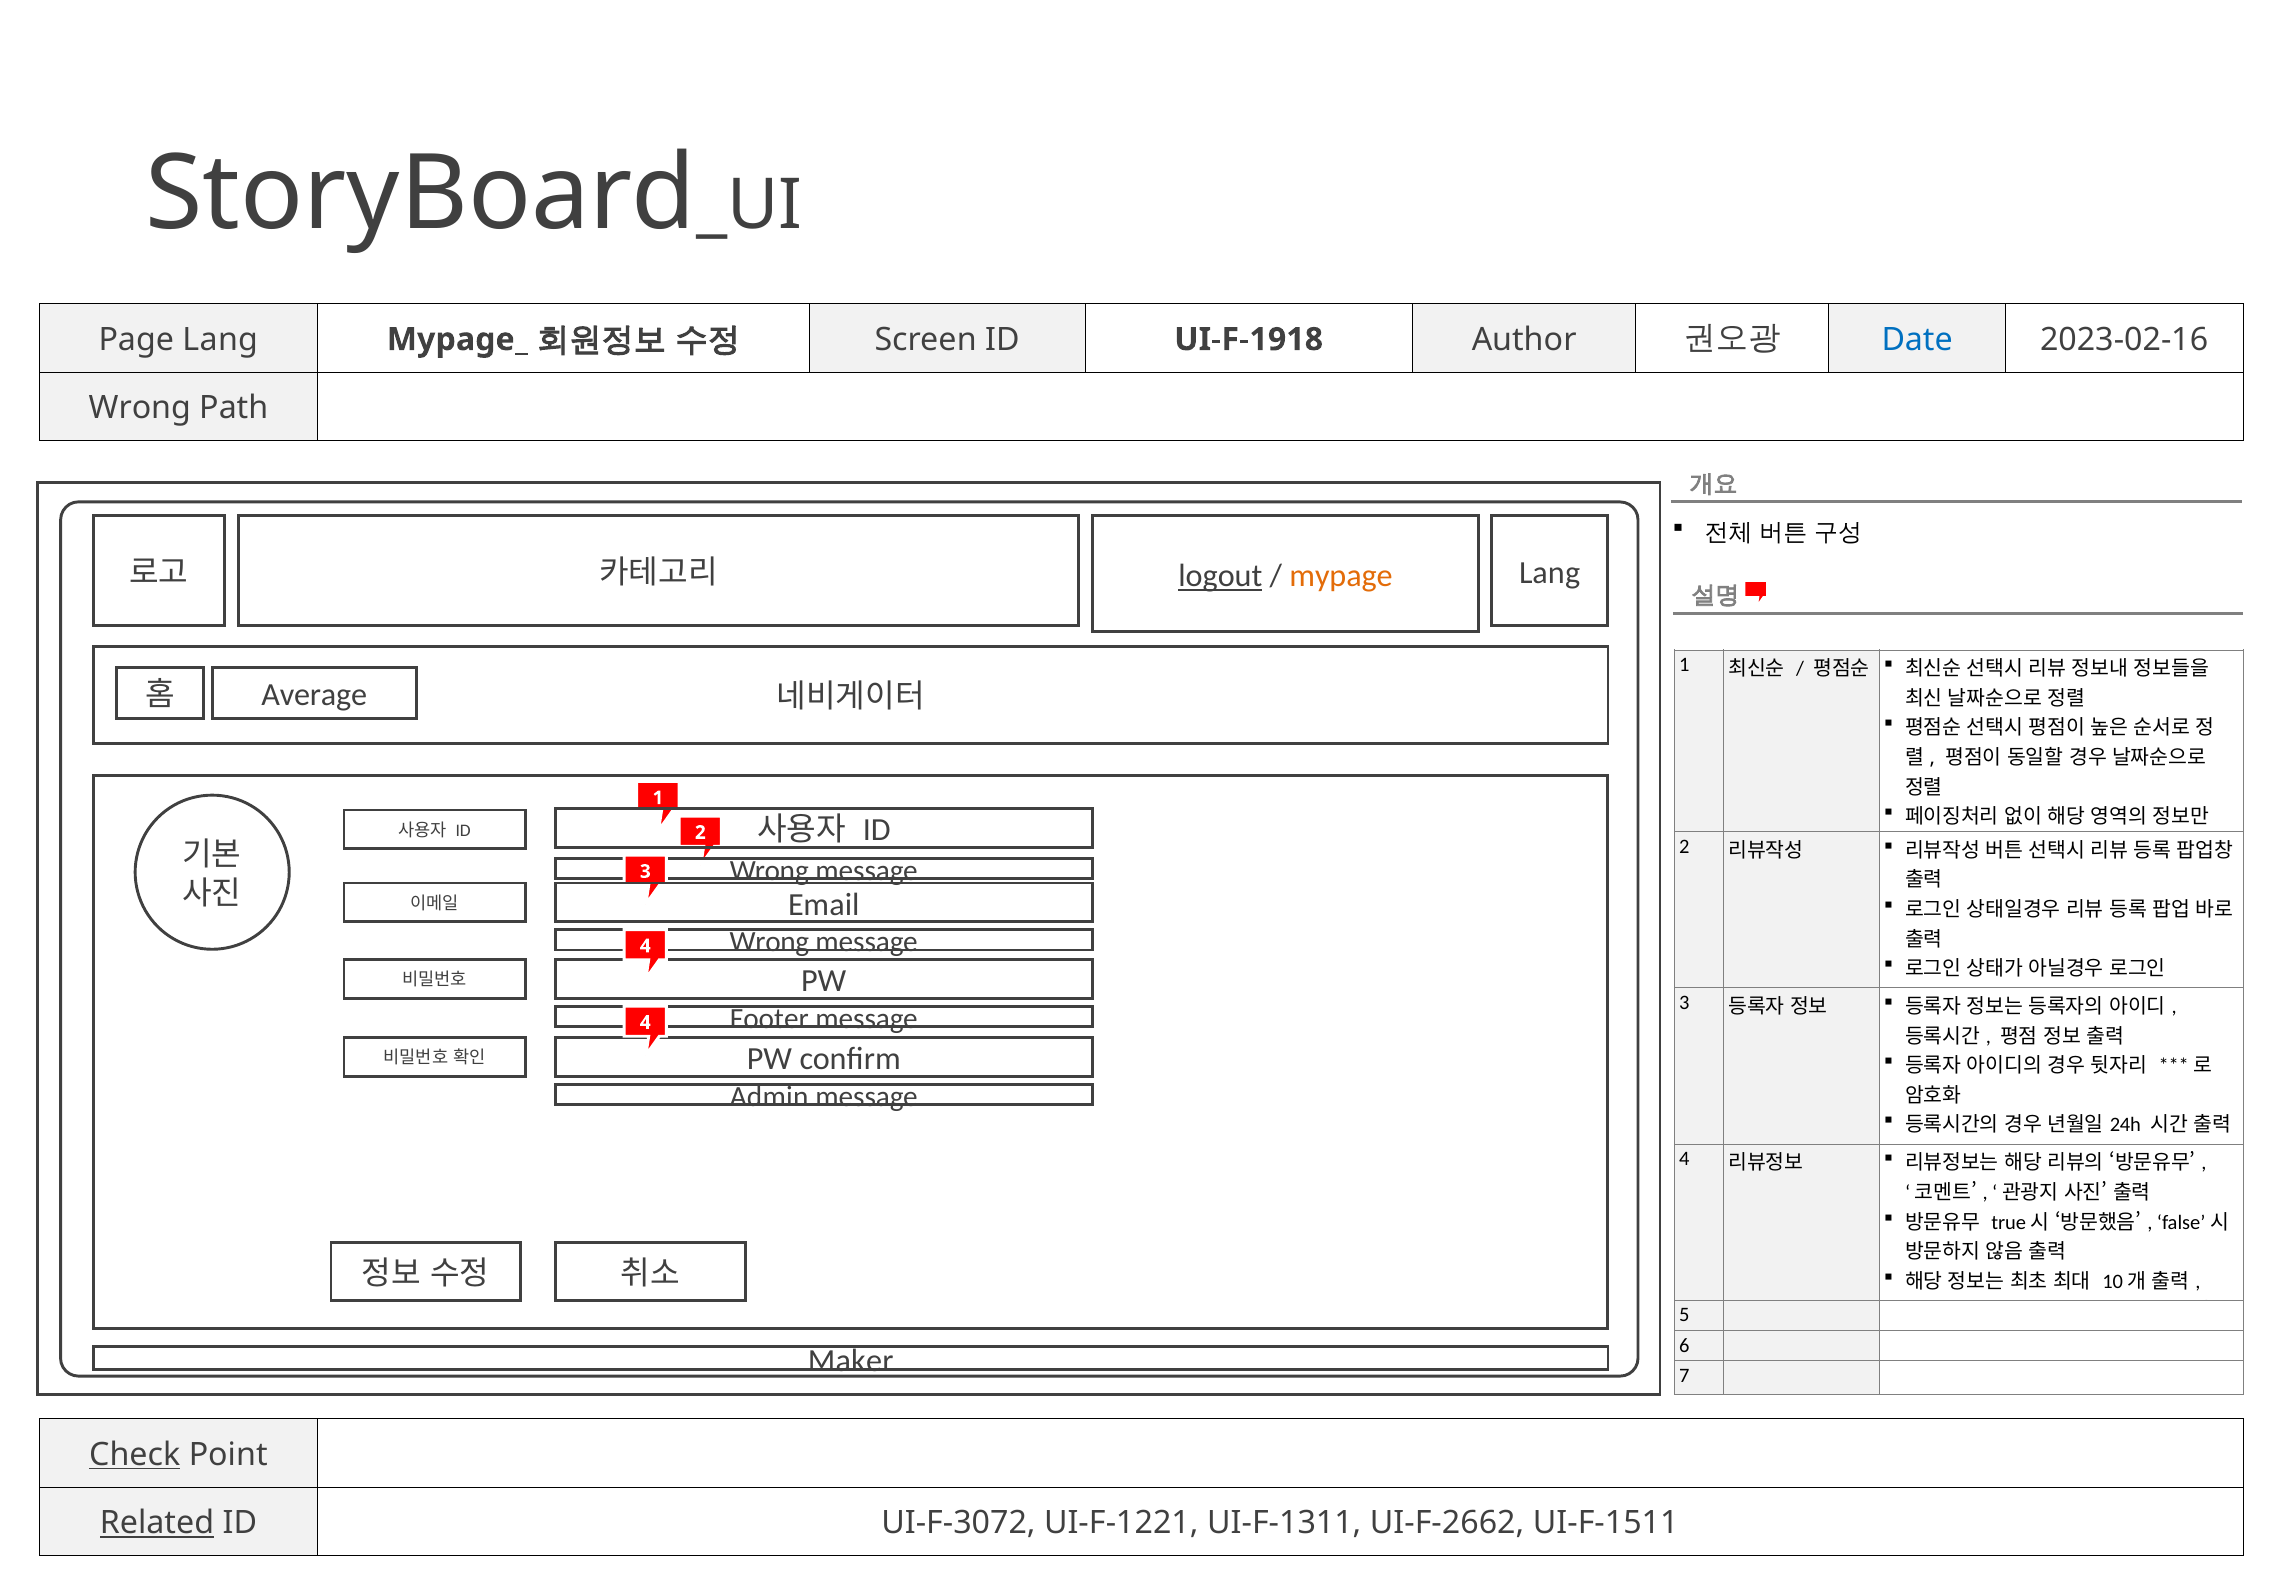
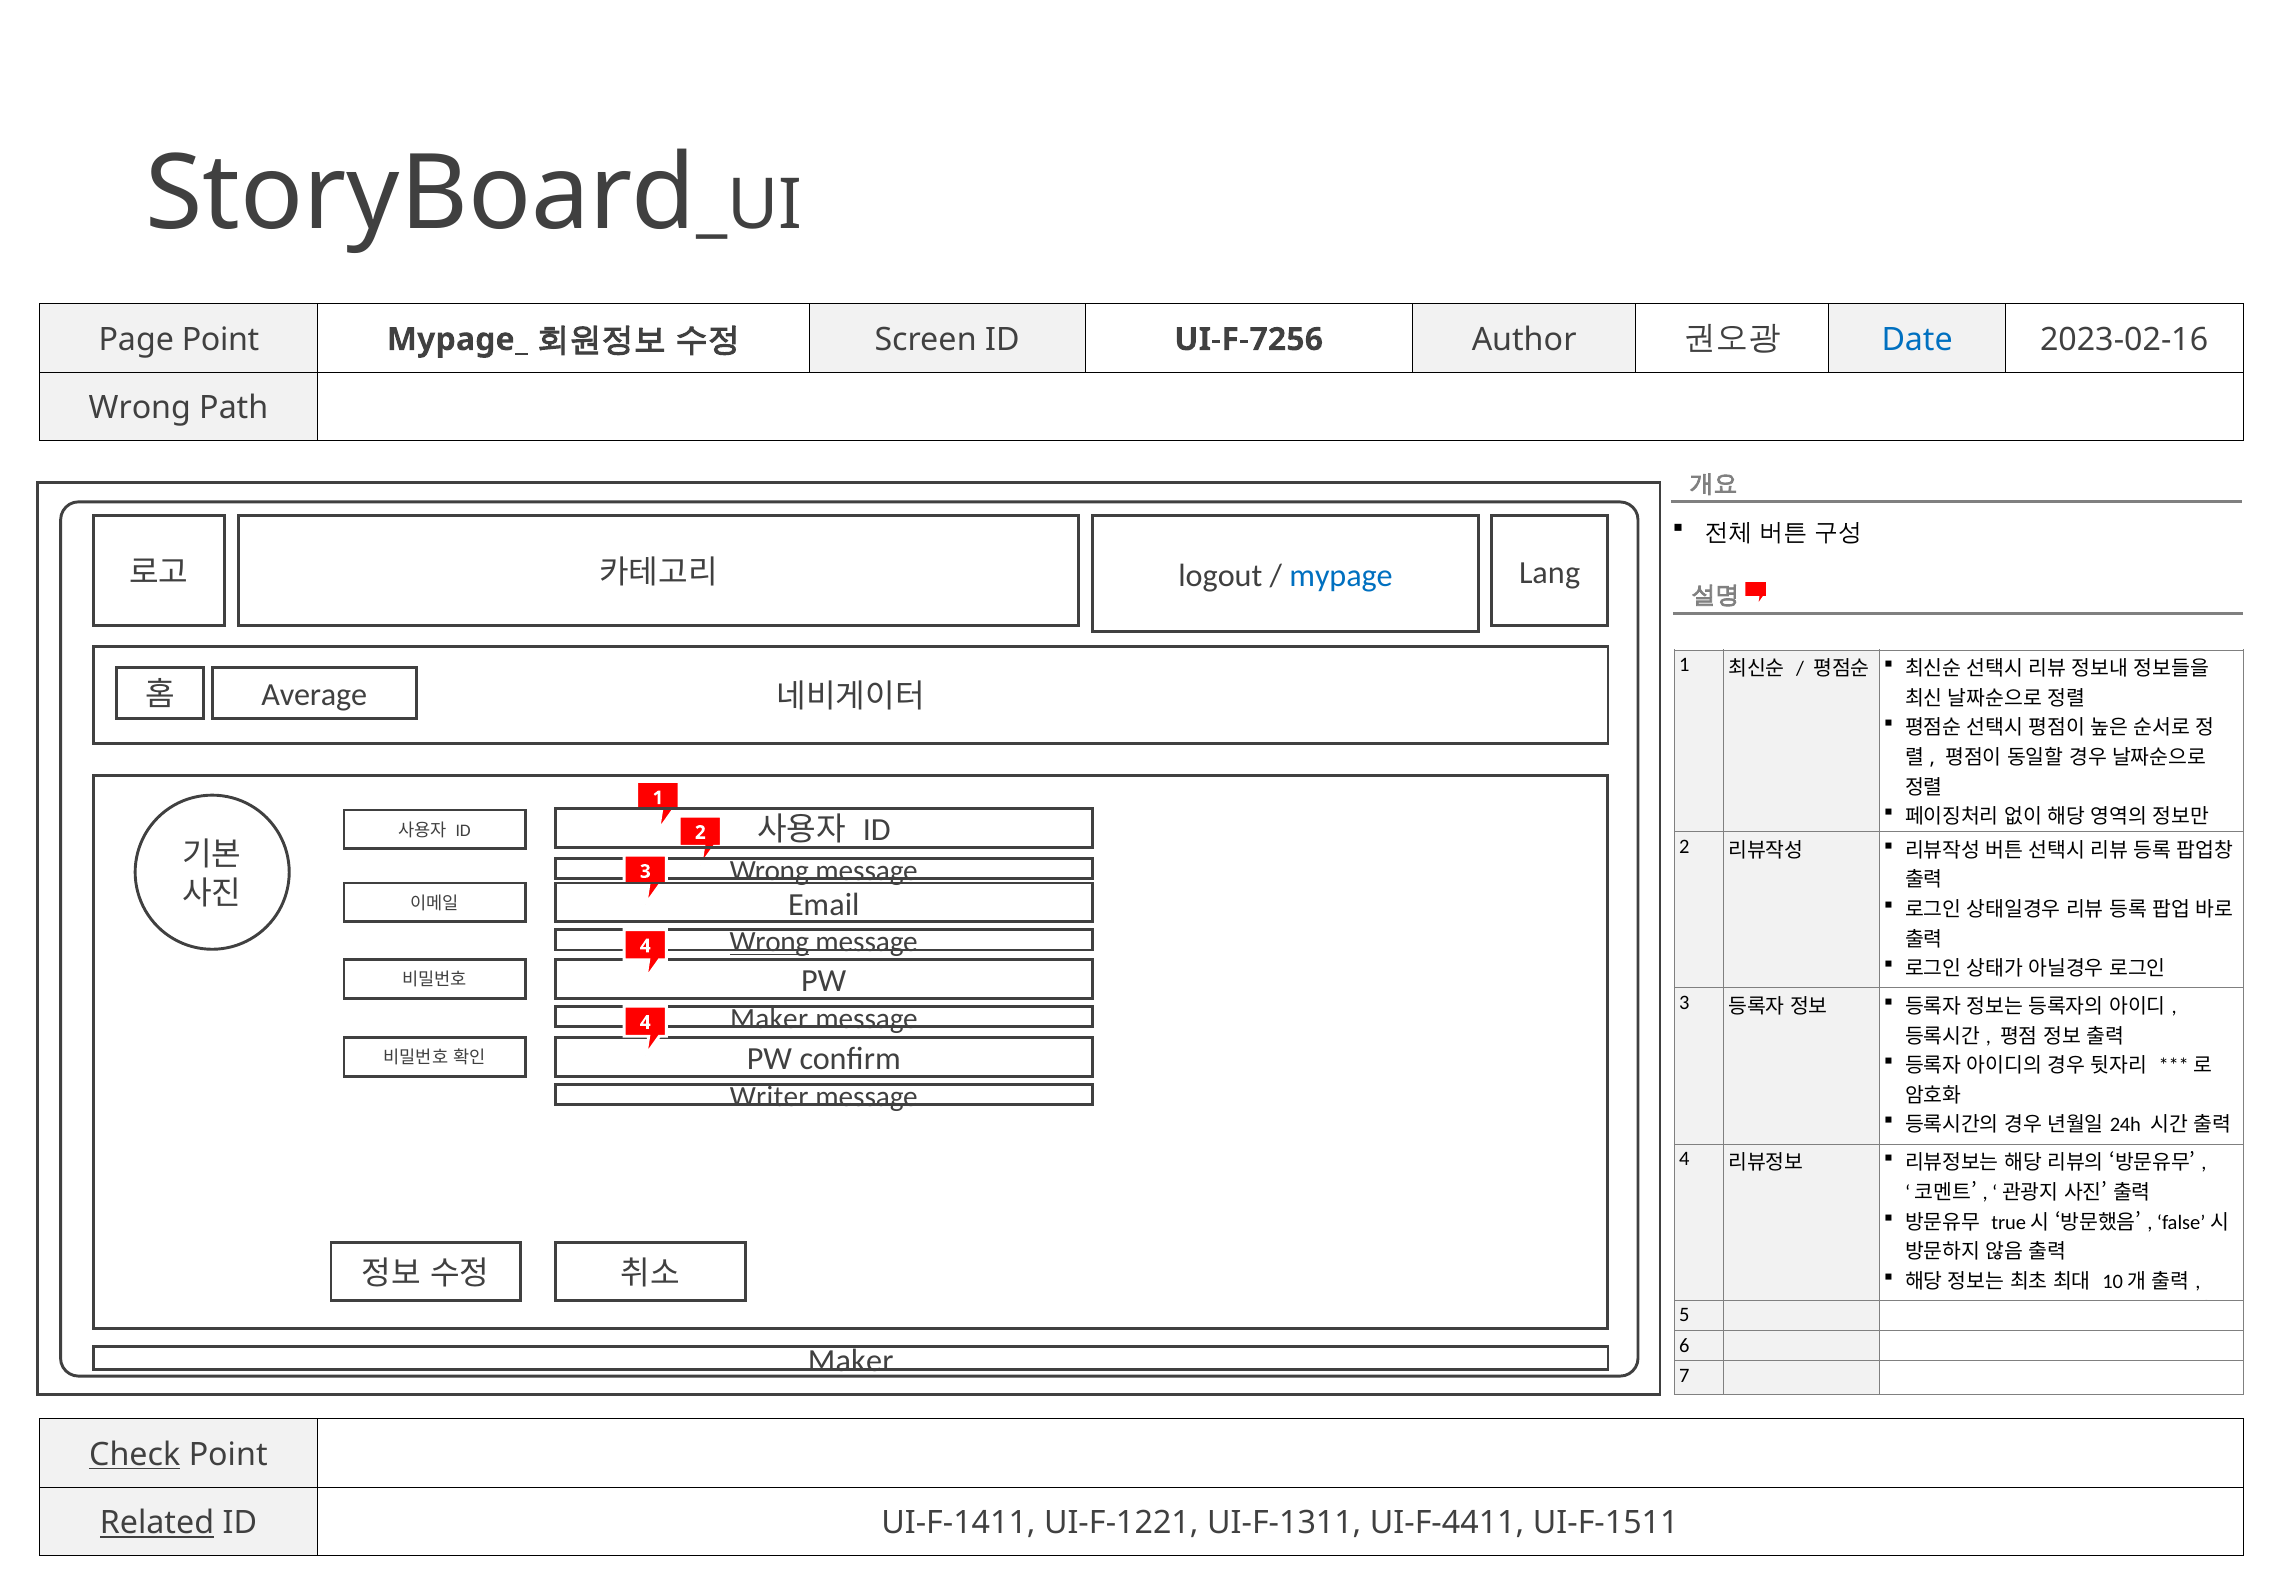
Page Lang: Lang -> Point (221, 339)
UI-F-1918: UI-F-1918 -> UI-F-7256 (1249, 339)
logout underline: present -> none (1220, 576)
mypage colour: orange -> blue (1341, 576)
Wrong underline: none -> present (769, 942)
Footer: Footer -> Maker (769, 1018)
Admin: Admin -> Writer (769, 1096)
UI-F-3072: UI-F-3072 -> UI-F-1411 (958, 1523)
UI-F-2662: UI-F-2662 -> UI-F-4411 (1447, 1523)
